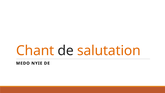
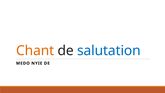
salutation colour: orange -> blue (109, 51)
